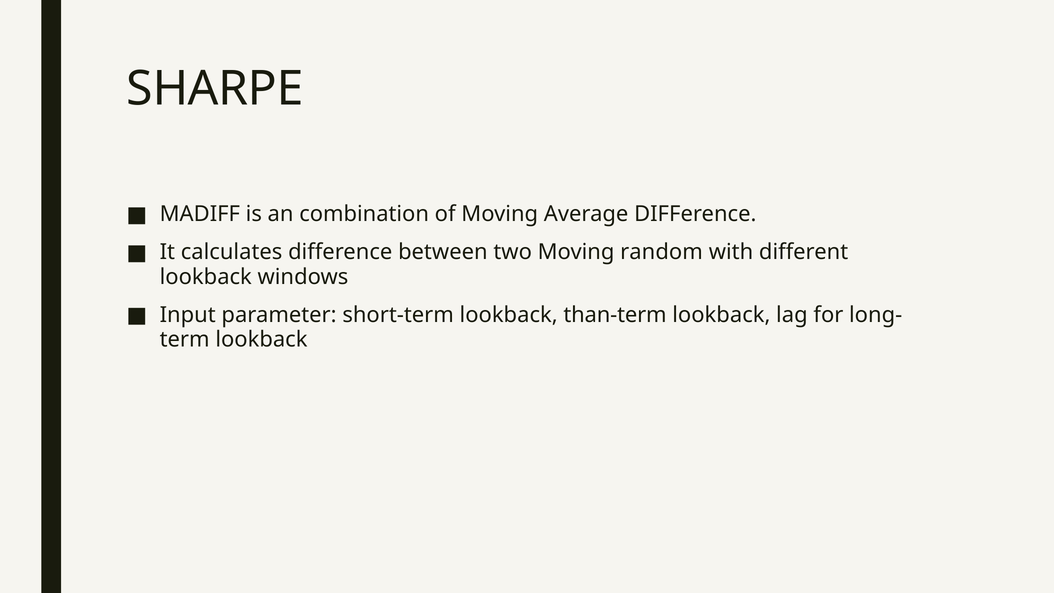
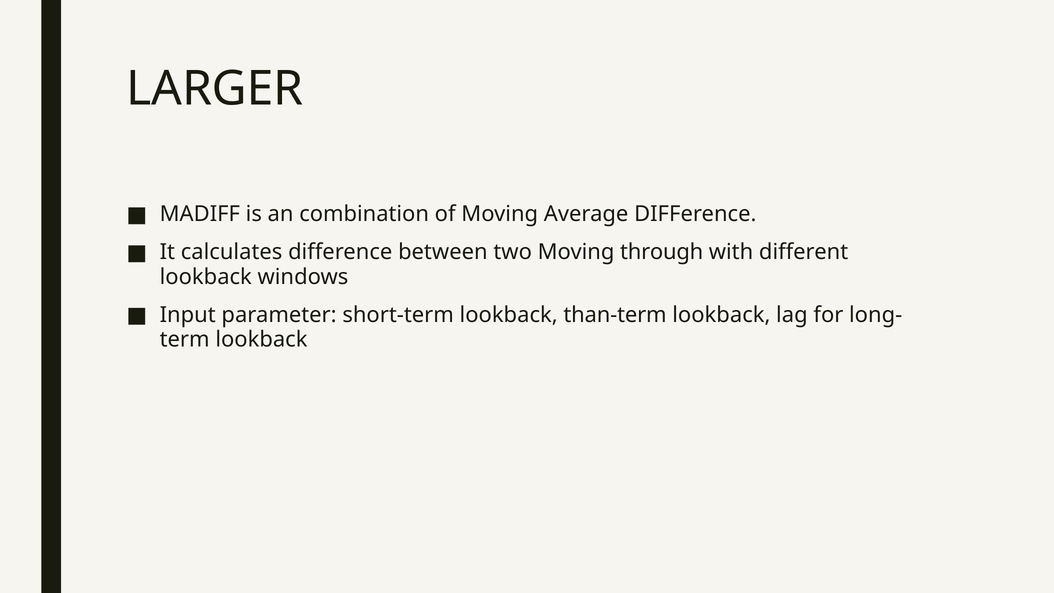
SHARPE: SHARPE -> LARGER (215, 89)
random: random -> through (662, 252)
